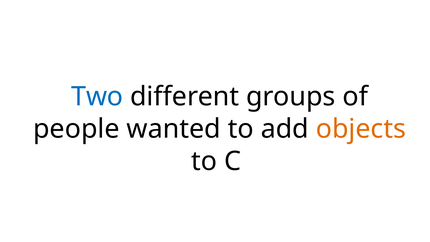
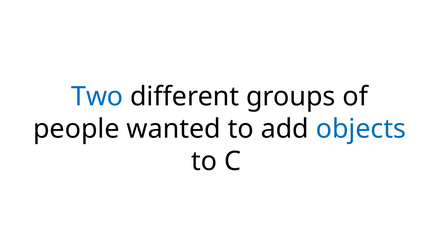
objects colour: orange -> blue (361, 129)
